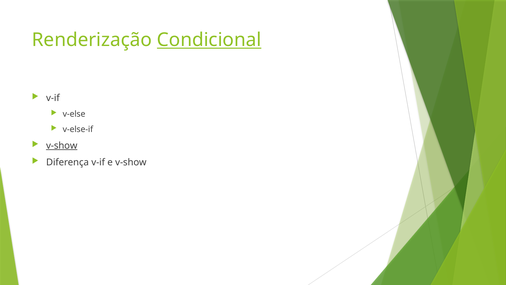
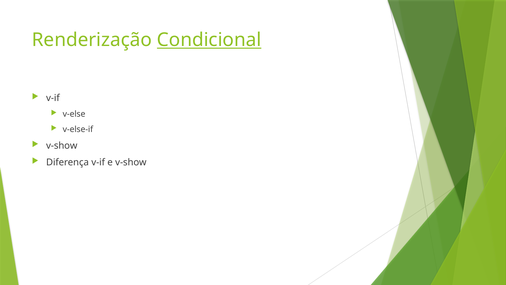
v-show underline: present -> none (62, 145)
